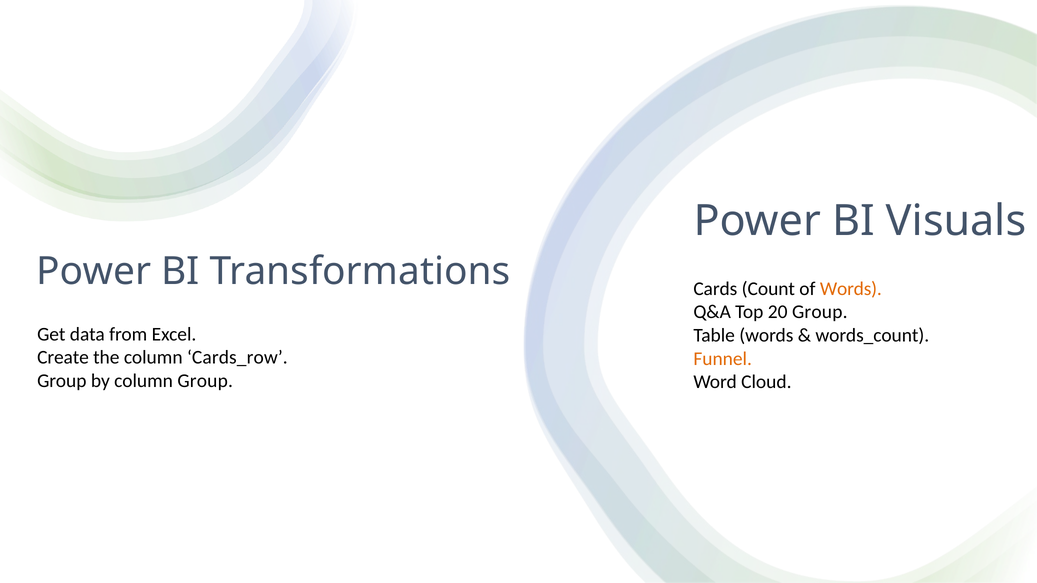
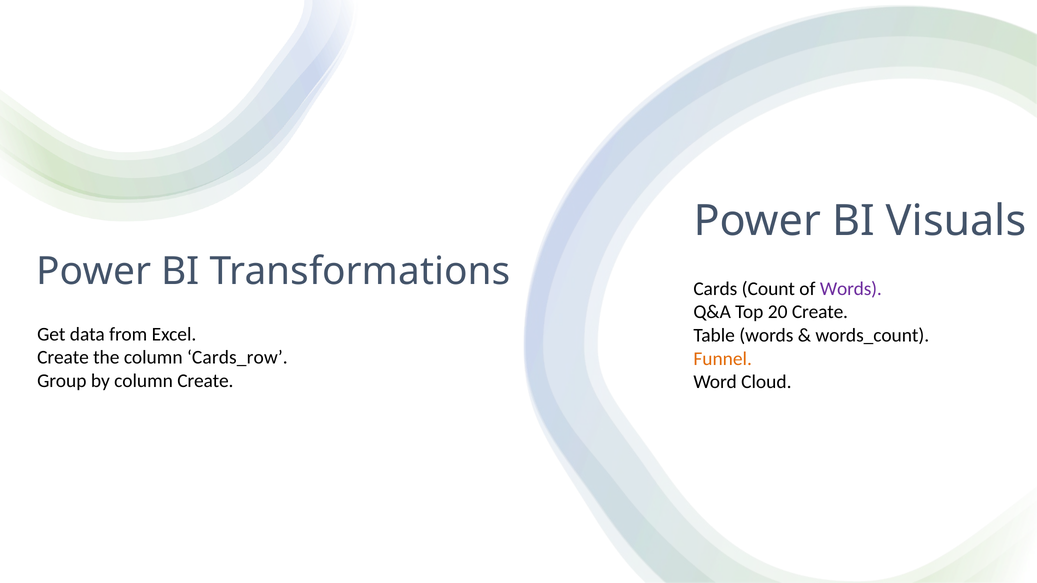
Words colour: orange -> purple (851, 289)
20 Group: Group -> Create (820, 312)
column Group: Group -> Create (205, 381)
